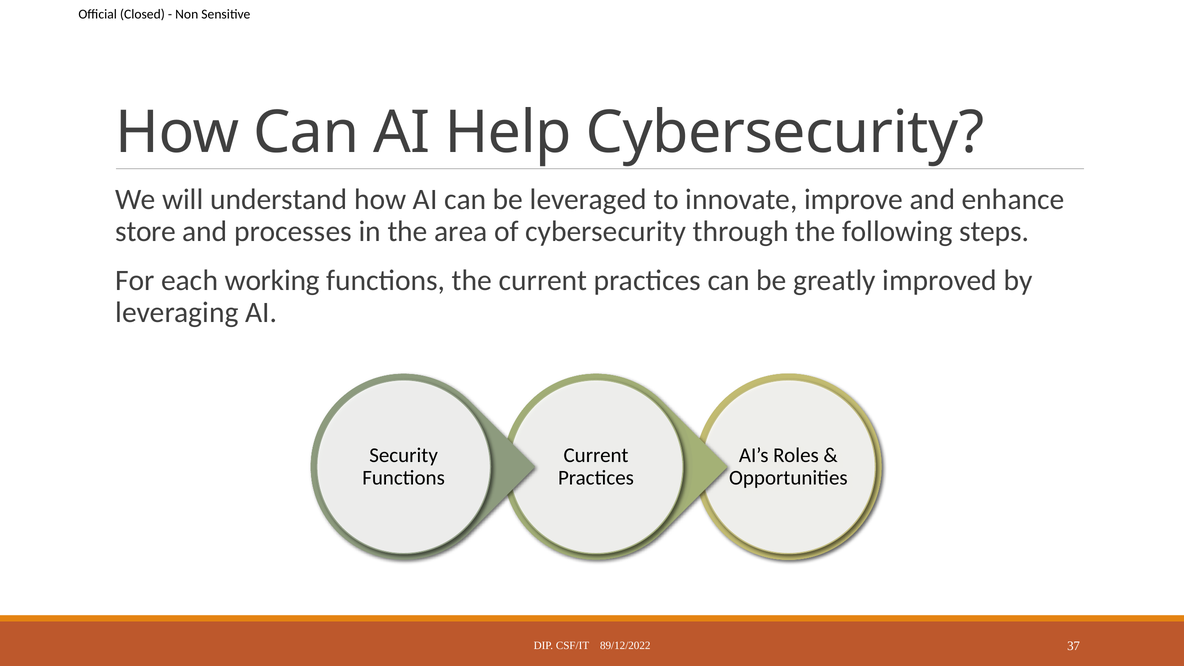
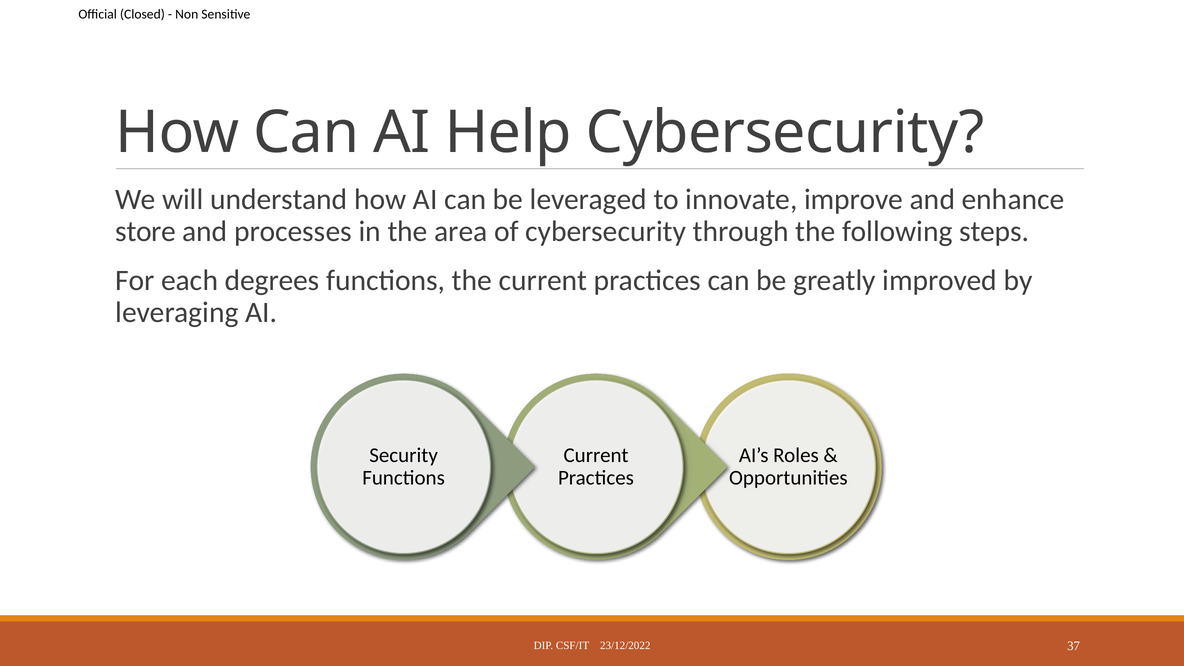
working: working -> degrees (272, 281)
89/12/2022: 89/12/2022 -> 23/12/2022 (625, 646)
